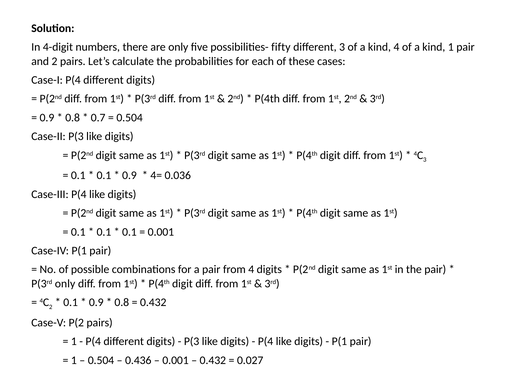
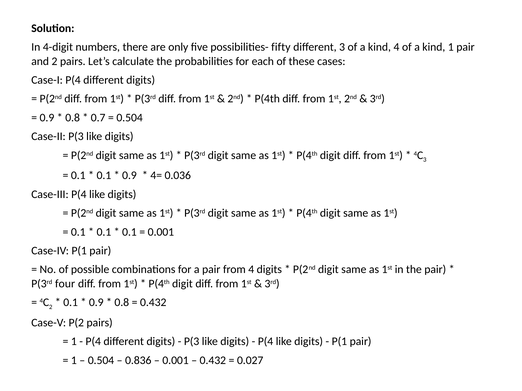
P(3rd only: only -> four (65, 284)
0.436: 0.436 -> 0.836 (138, 361)
